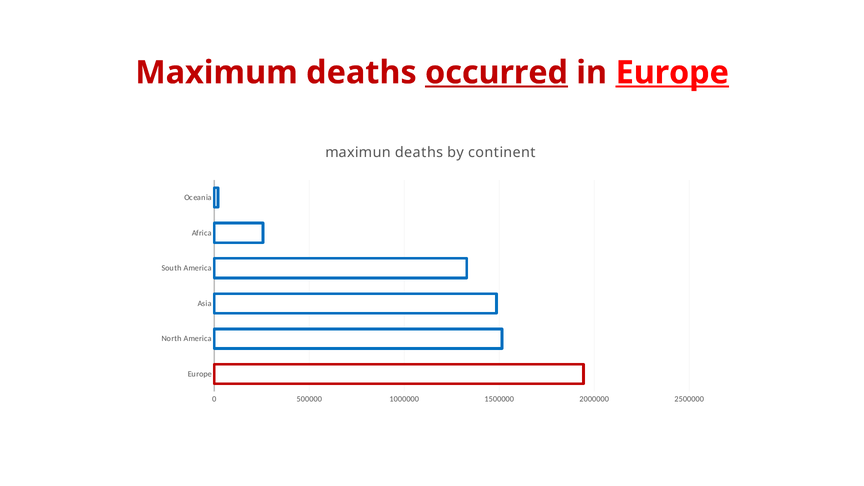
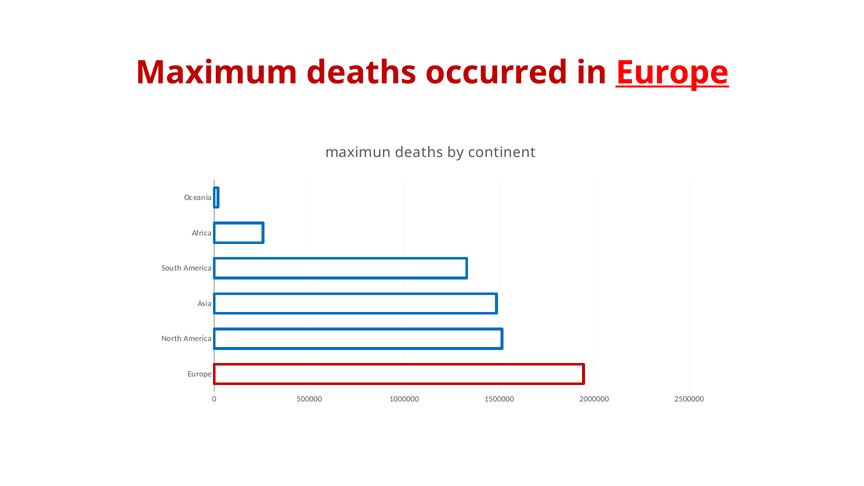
occurred underline: present -> none (497, 73)
